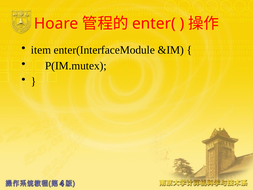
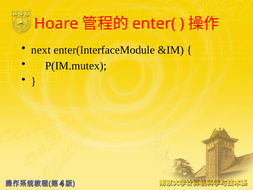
item: item -> next (41, 50)
